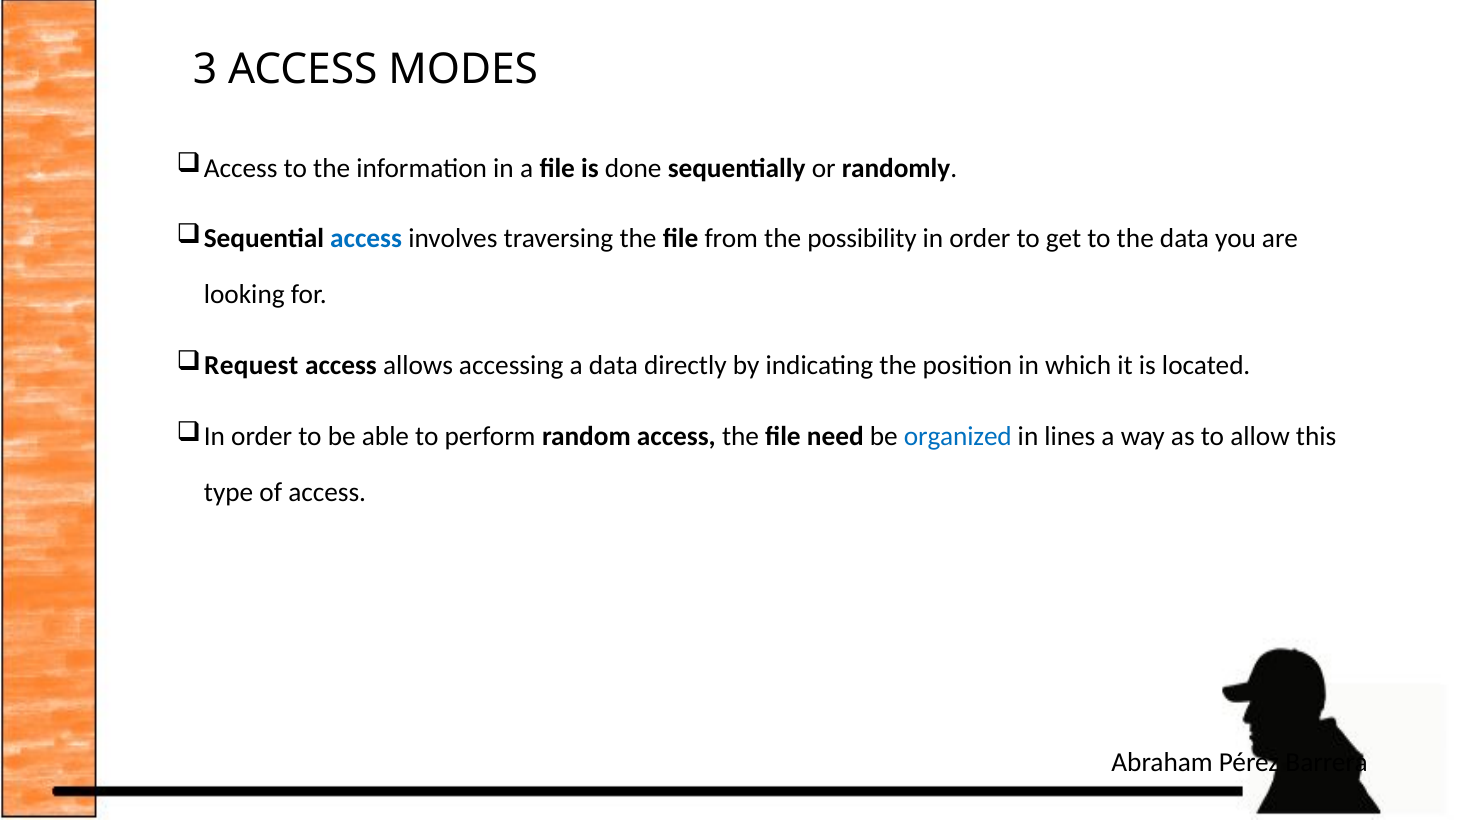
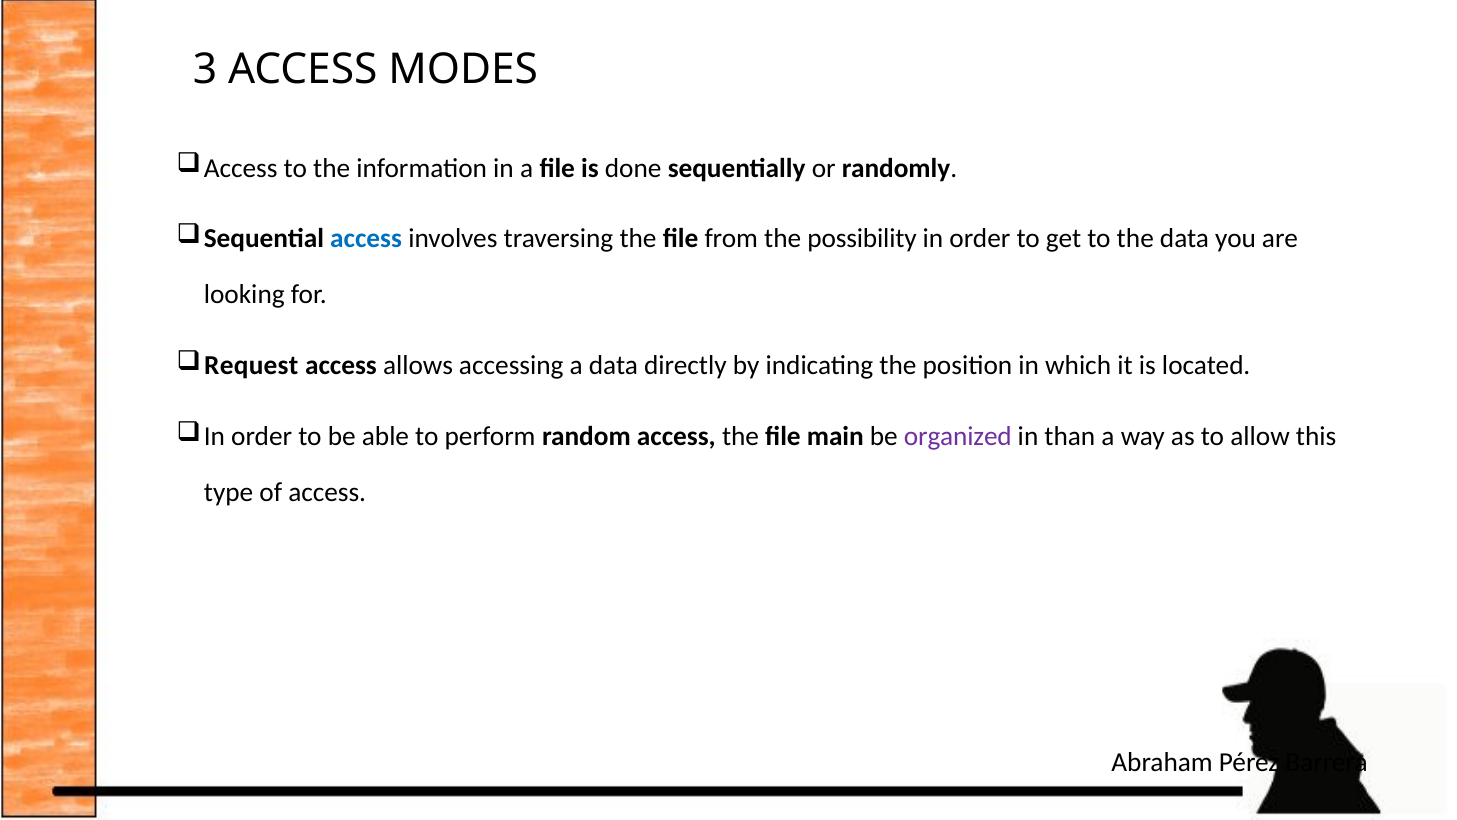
need: need -> main (835, 436)
organized colour: blue -> purple (958, 436)
lines: lines -> than (1070, 436)
